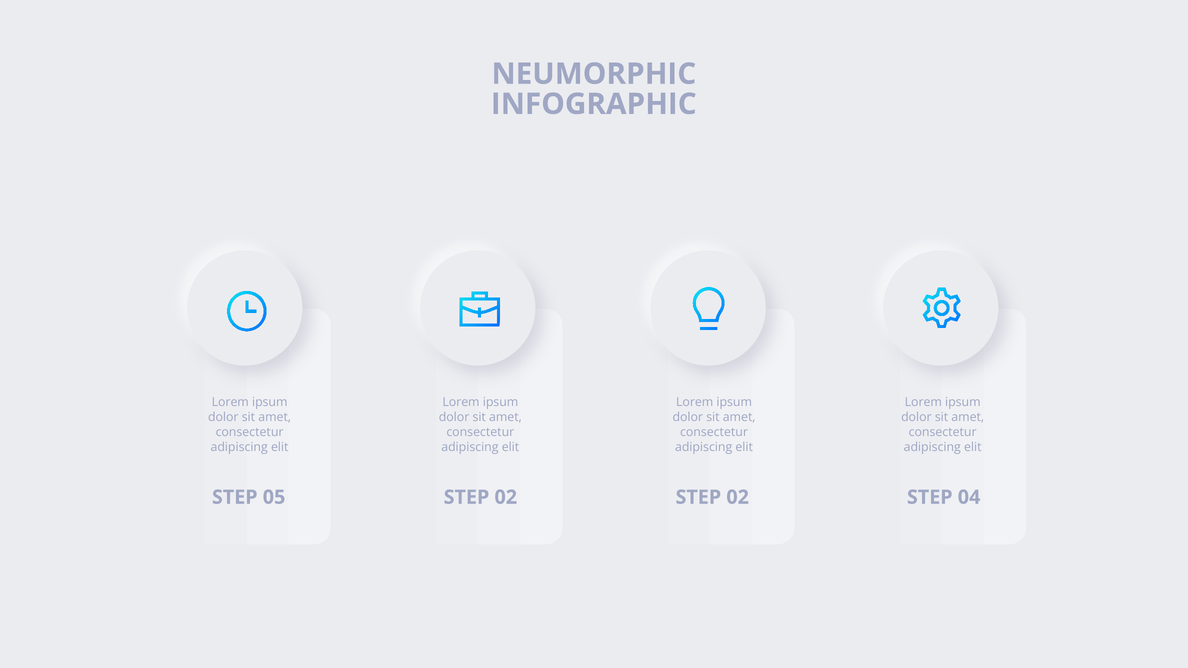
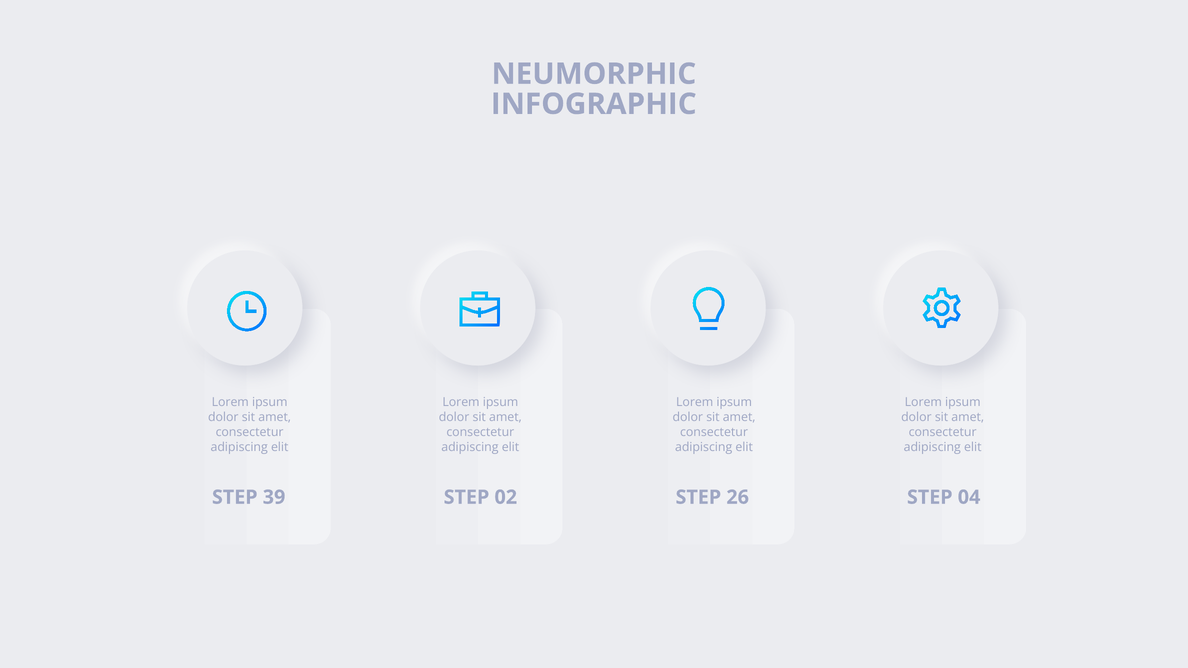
05: 05 -> 39 (274, 497)
02 STEP 02: 02 -> 26 (738, 497)
